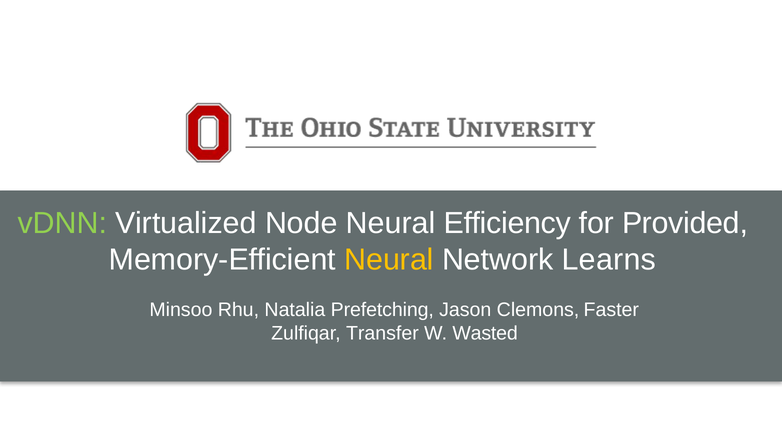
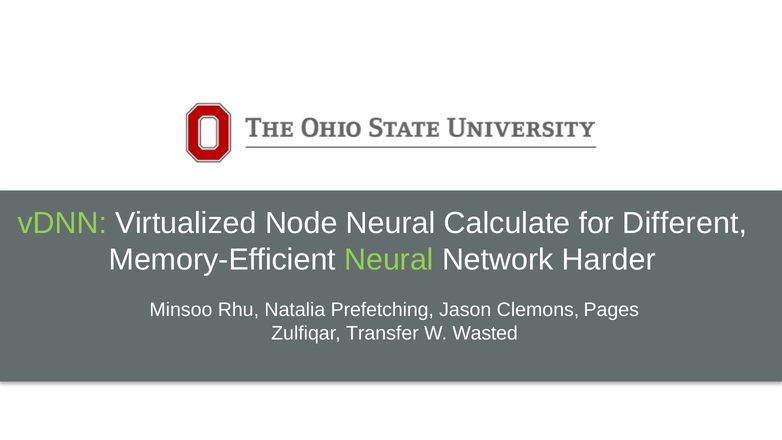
Efficiency: Efficiency -> Calculate (507, 223)
Provided: Provided -> Different (685, 223)
Neural colour: yellow -> light green (389, 259)
Learns: Learns -> Harder (609, 259)
Faster: Faster -> Pages (611, 310)
